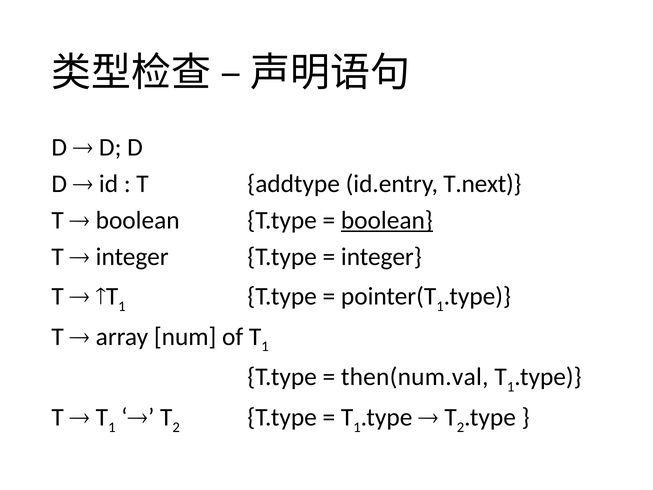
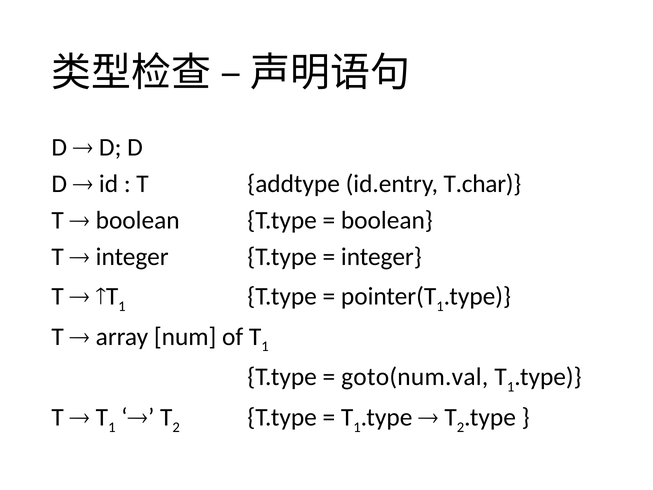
T.next: T.next -> T.char (482, 184)
boolean underline: present -> none (387, 220)
then(num.val: then(num.val -> goto(num.val (415, 377)
